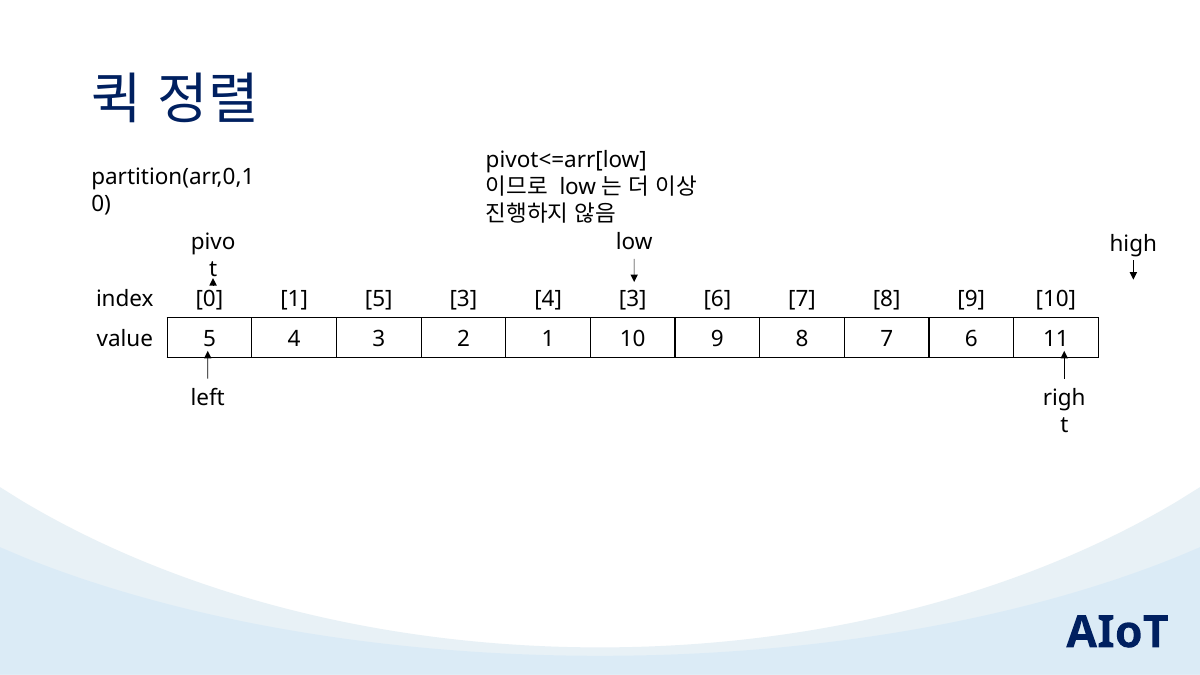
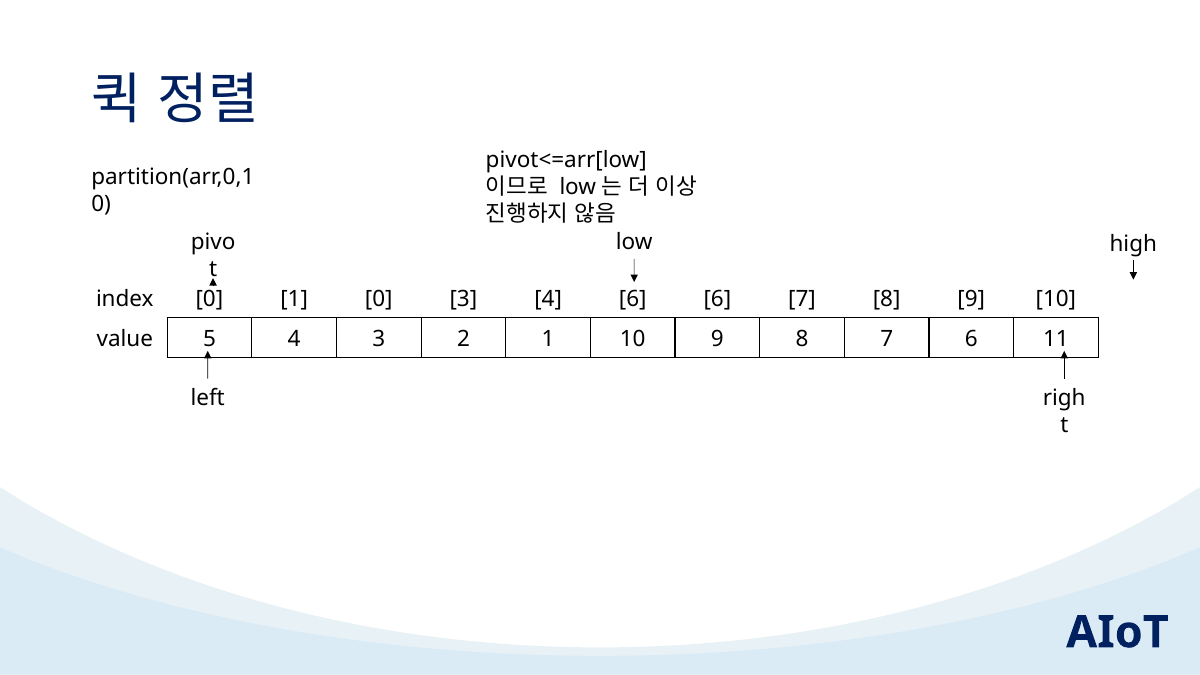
1 5: 5 -> 0 (379, 299)
3 4 3: 3 -> 6 (633, 299)
